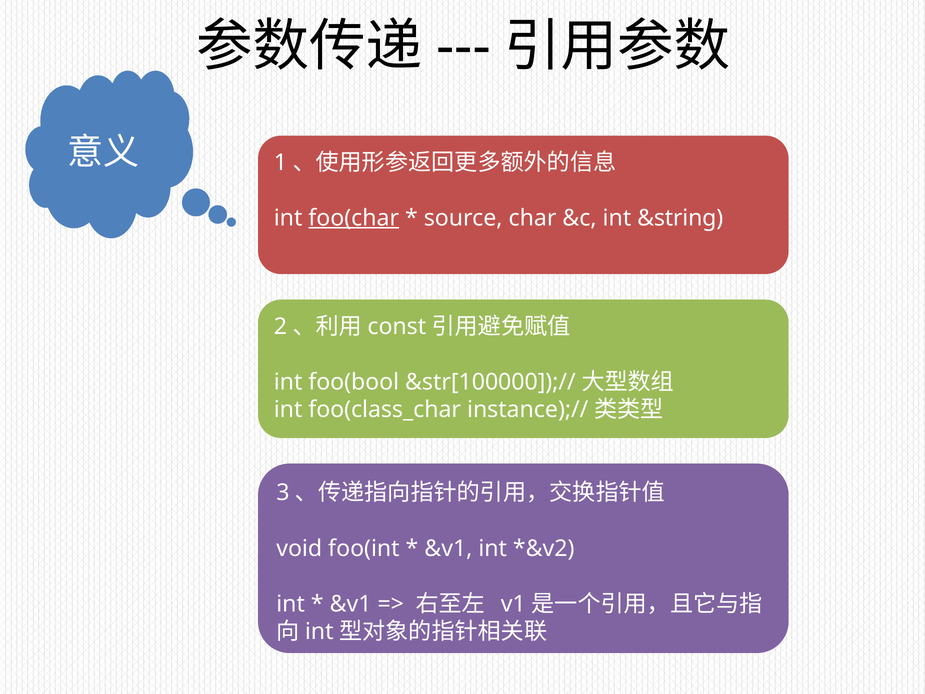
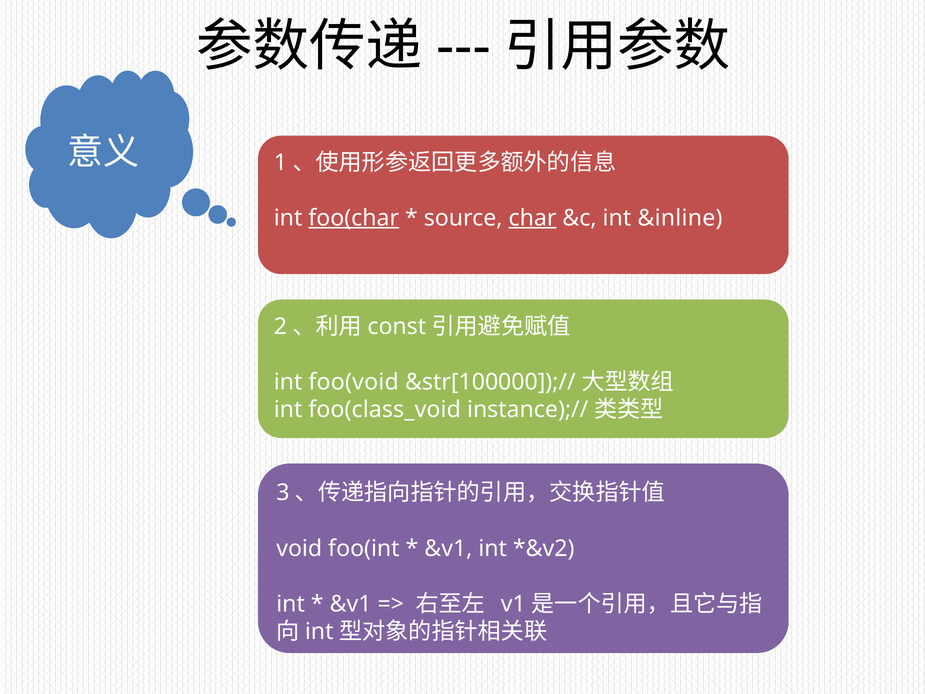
char underline: none -> present (533, 218)
&string: &string -> &inline (680, 218)
foo(bool: foo(bool -> foo(void (354, 382)
foo(class_char: foo(class_char -> foo(class_void (385, 410)
